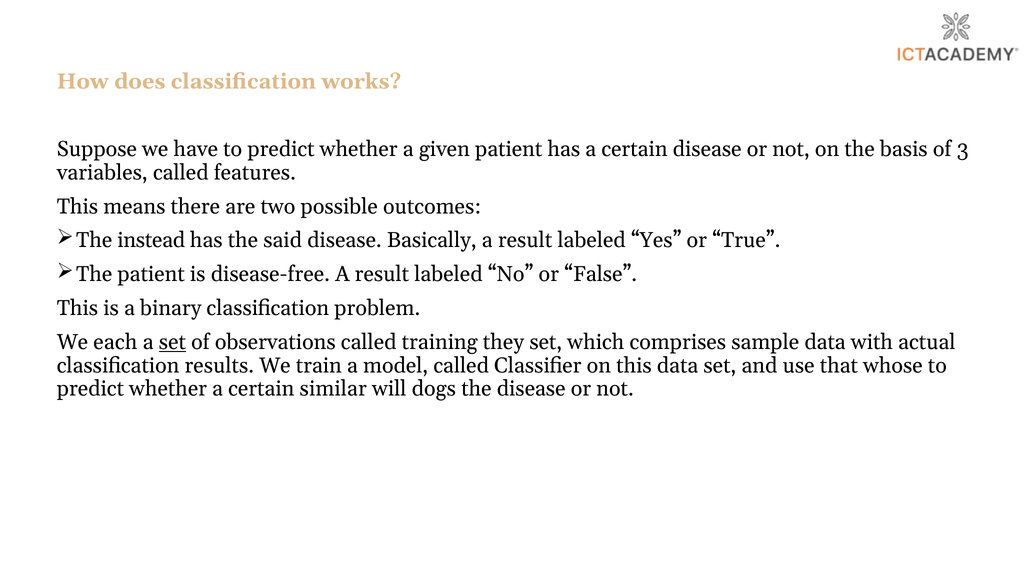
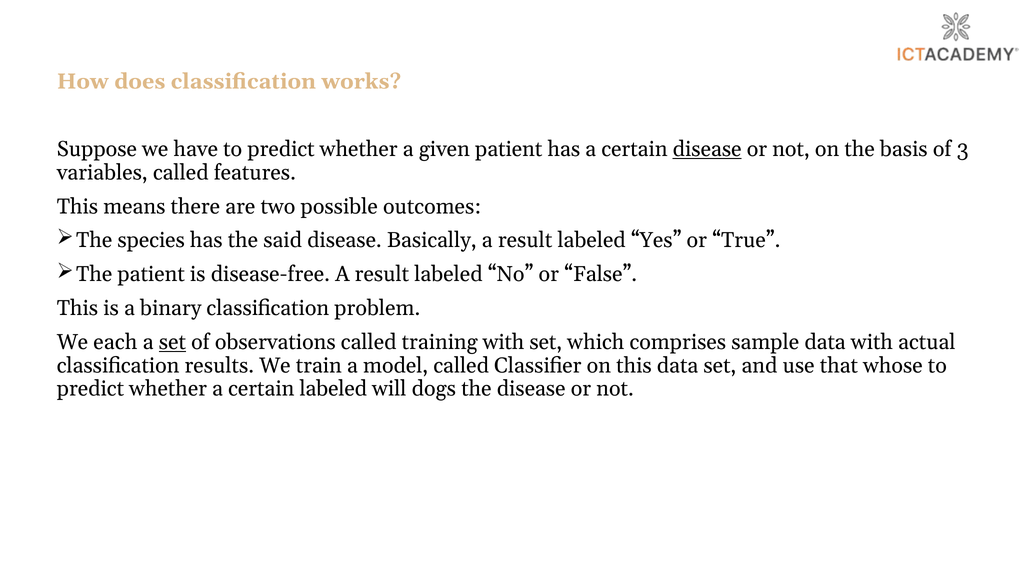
disease underline: none -> present (707, 149)
instead: instead -> species (151, 240)
training they: they -> with (504, 342)
certain similar: similar -> labeled (333, 388)
